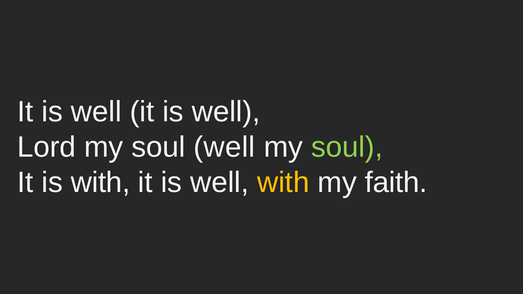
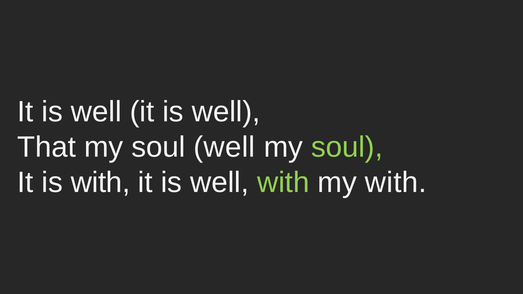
Lord: Lord -> That (47, 147)
with colour: yellow -> light green (283, 183)
my faith: faith -> with (396, 183)
